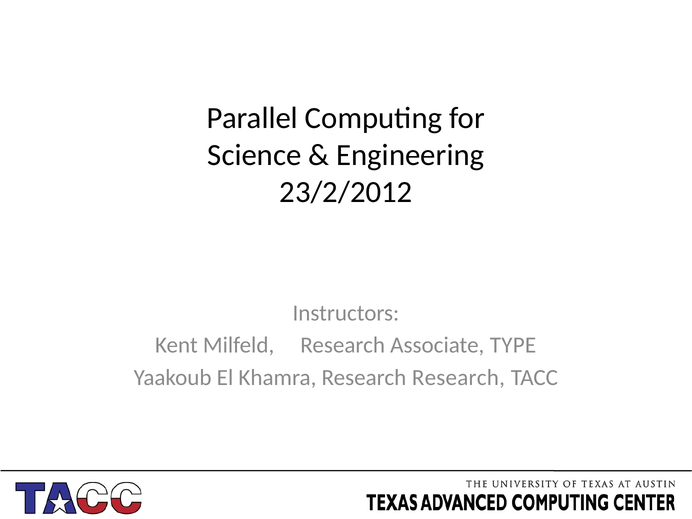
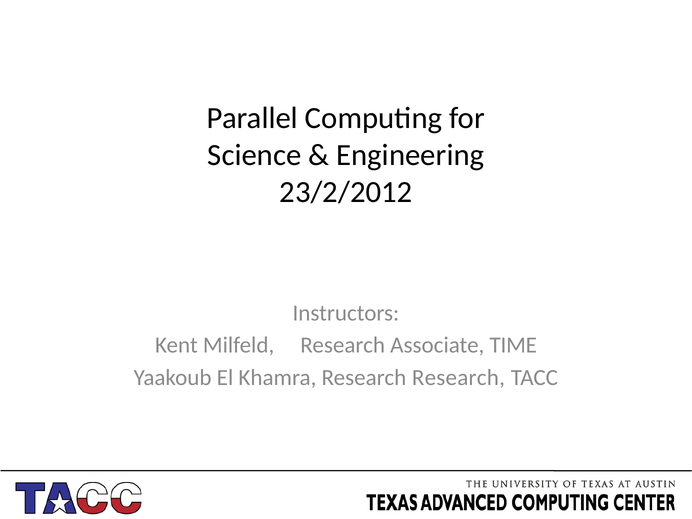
TYPE: TYPE -> TIME (513, 345)
